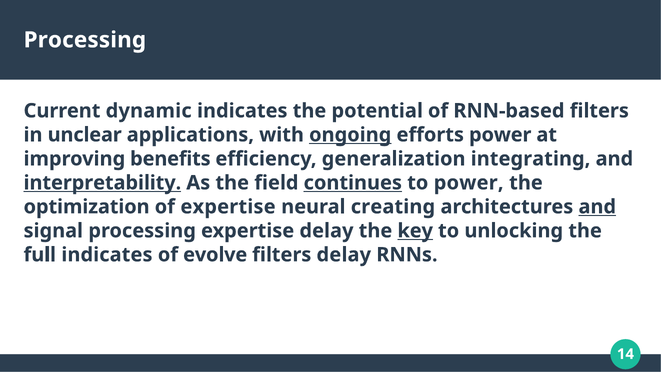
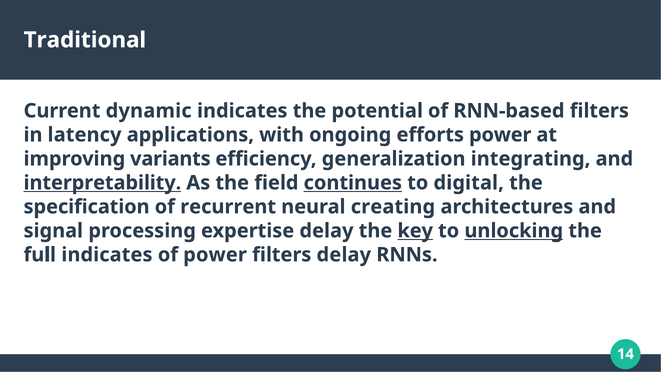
Processing: Processing -> Traditional (85, 40)
unclear: unclear -> latency (85, 135)
ongoing underline: present -> none (350, 135)
benefits: benefits -> variants (170, 159)
to power: power -> digital (469, 183)
optimization: optimization -> specification (87, 207)
of expertise: expertise -> recurrent (228, 207)
and underline: present -> none (597, 207)
unlocking underline: none -> present (514, 231)
of evolve: evolve -> power (215, 255)
